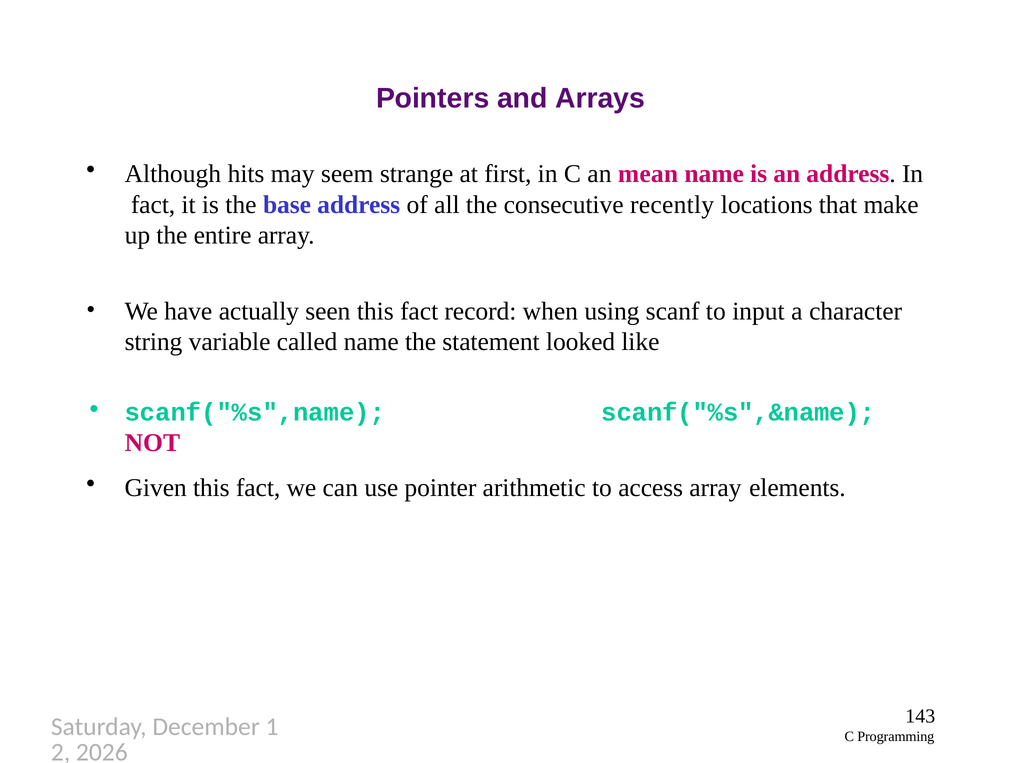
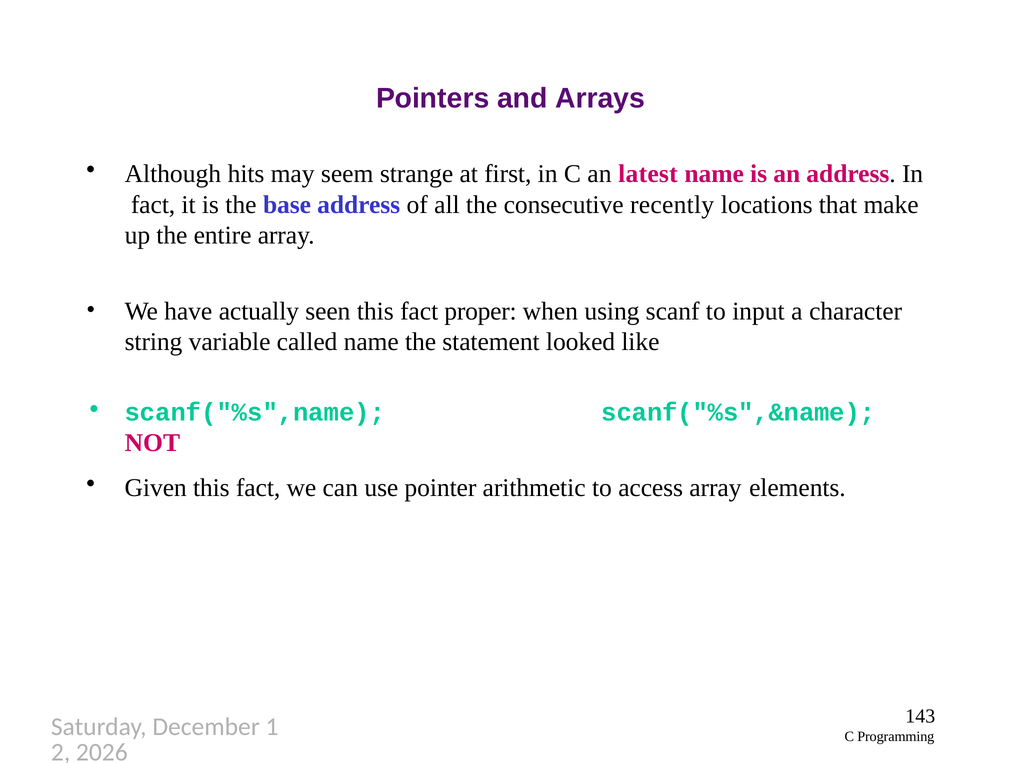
mean: mean -> latest (648, 174)
record: record -> proper (481, 311)
